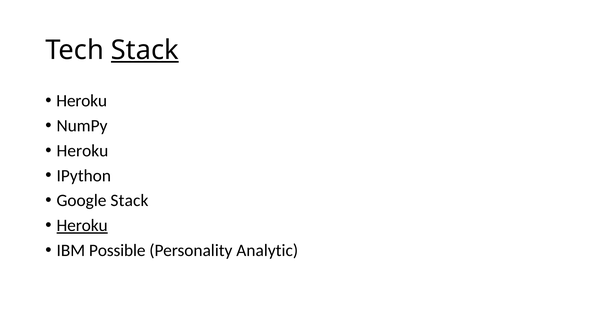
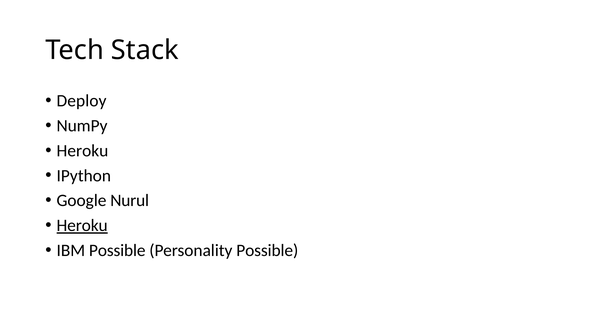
Stack underline: present -> none (145, 50)
Heroku: Heroku -> Deploy (82, 101)
Google Stack: Stack -> Nurul (130, 200)
Personality Analytic: Analytic -> Possible (267, 250)
